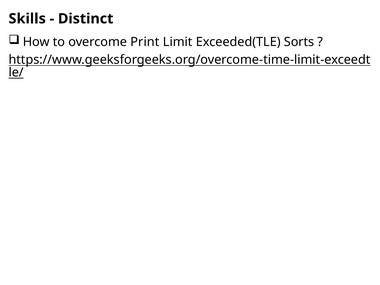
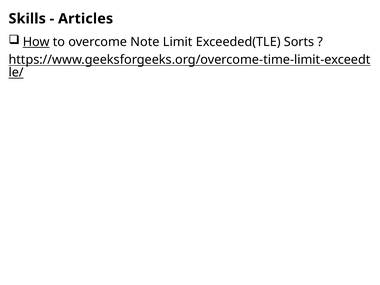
Distinct: Distinct -> Articles (86, 19)
How underline: none -> present (36, 42)
Print: Print -> Note (145, 42)
